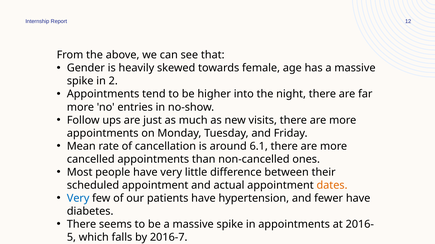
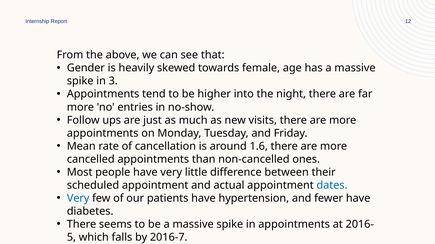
2: 2 -> 3 (113, 81)
6.1: 6.1 -> 1.6 (259, 147)
dates colour: orange -> blue (332, 186)
